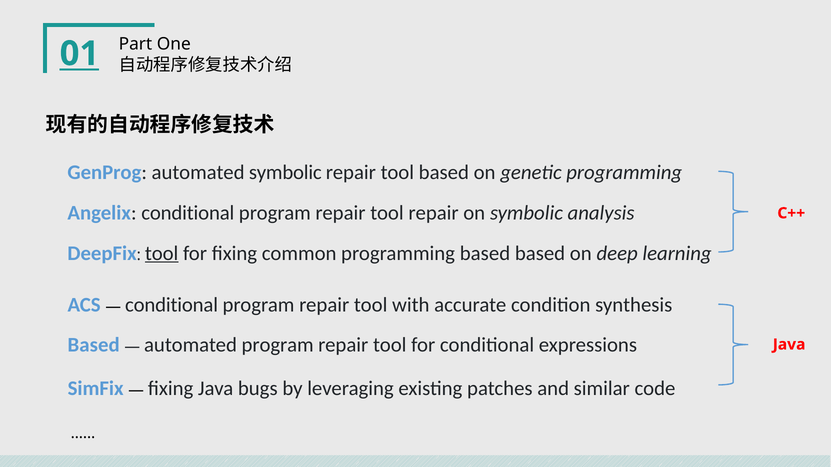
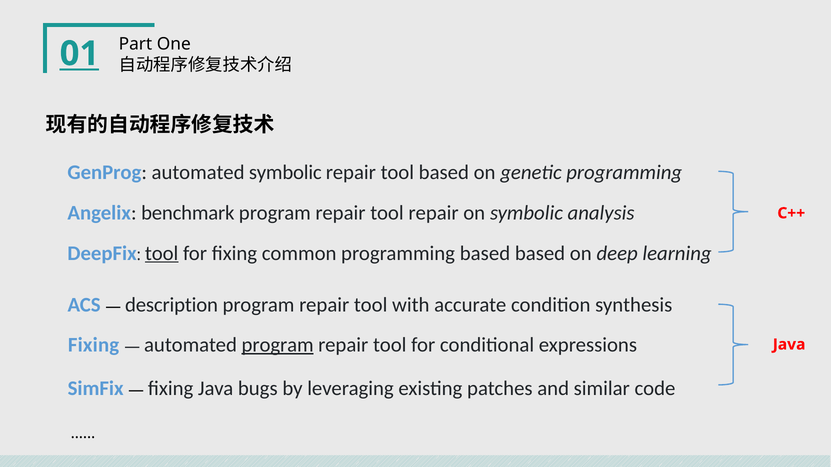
Angelix conditional: conditional -> benchmark (188, 213)
conditional: conditional -> description (172, 305)
Based: Based -> Fixing (94, 345)
program underline: none -> present (278, 345)
